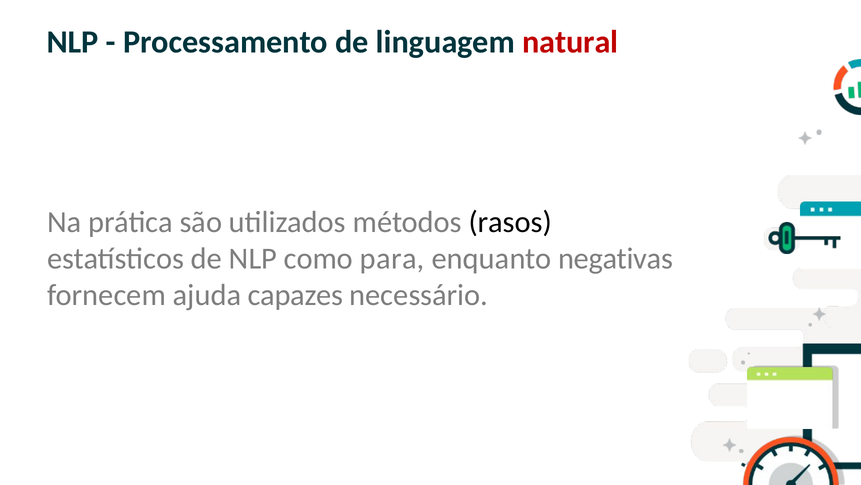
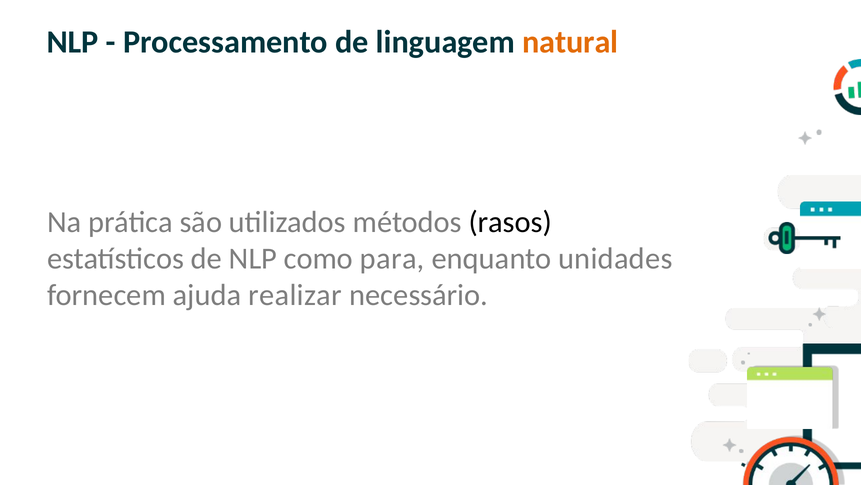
natural colour: red -> orange (570, 42)
negativas: negativas -> unidades (615, 258)
capazes: capazes -> realizar (295, 295)
